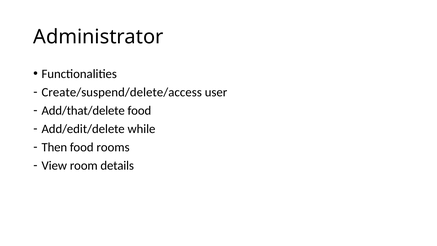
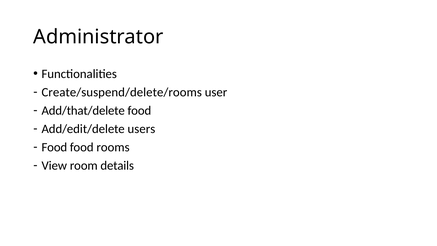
Create/suspend/delete/access: Create/suspend/delete/access -> Create/suspend/delete/rooms (122, 92)
while: while -> users (141, 129)
Then: Then -> Food (54, 147)
